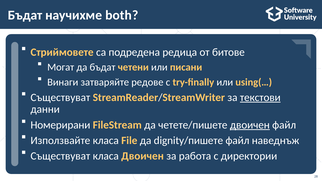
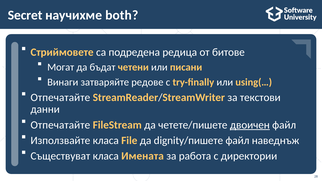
Бъдат: Бъдат -> Secret (25, 15)
Съществуват: Съществуват -> Отпечатайте (60, 97)
текстови underline: present -> none (260, 97)
Номерирани: Номерирани -> Отпечатайте (60, 125)
класа Двоичен: Двоичен -> Имената (143, 156)
